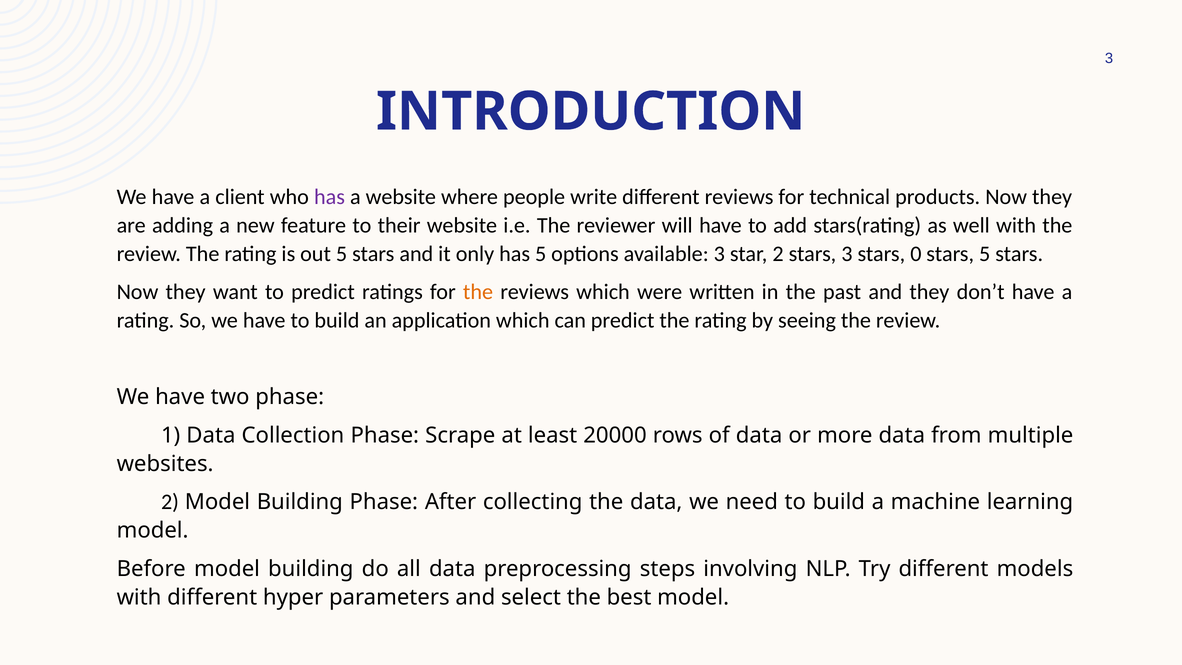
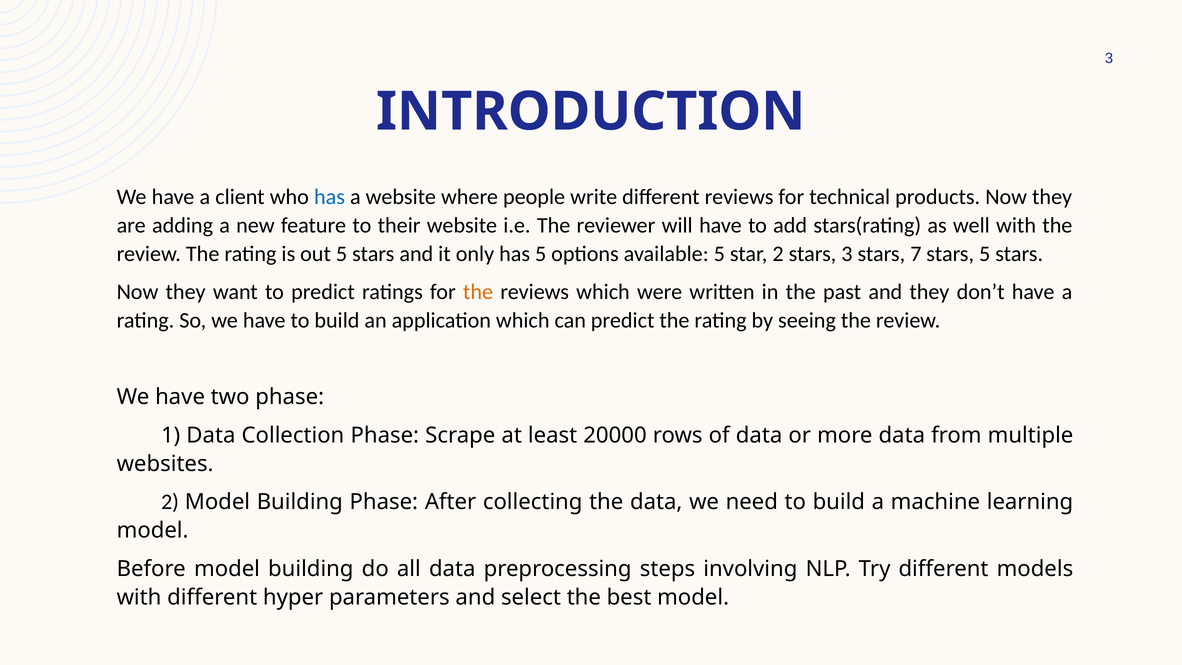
has colour: purple -> blue (329, 197)
available 3: 3 -> 5 (719, 254)
0: 0 -> 7 (916, 254)
